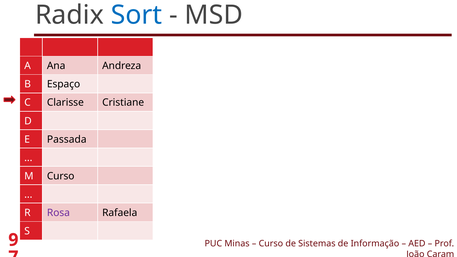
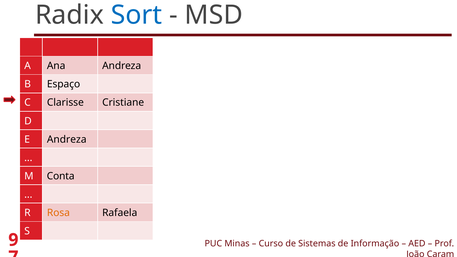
E Passada: Passada -> Andreza (67, 139)
M Curso: Curso -> Conta (61, 176)
Rosa colour: purple -> orange (58, 213)
